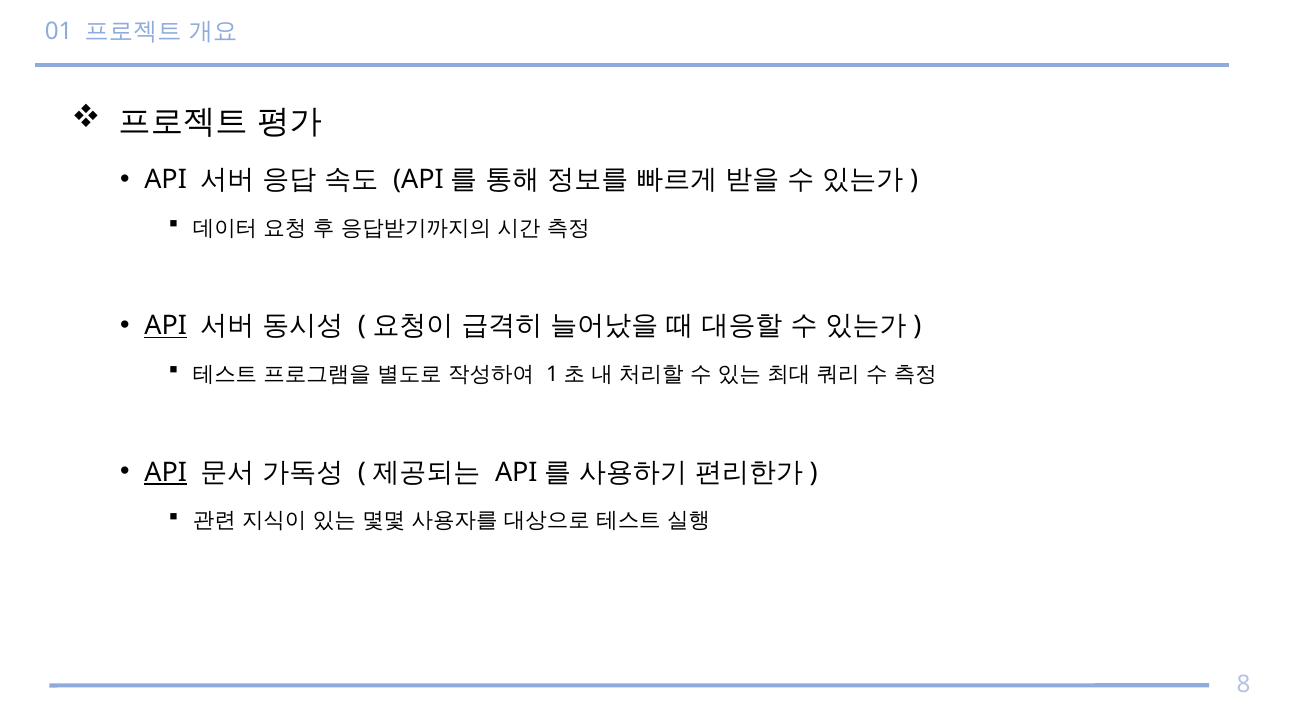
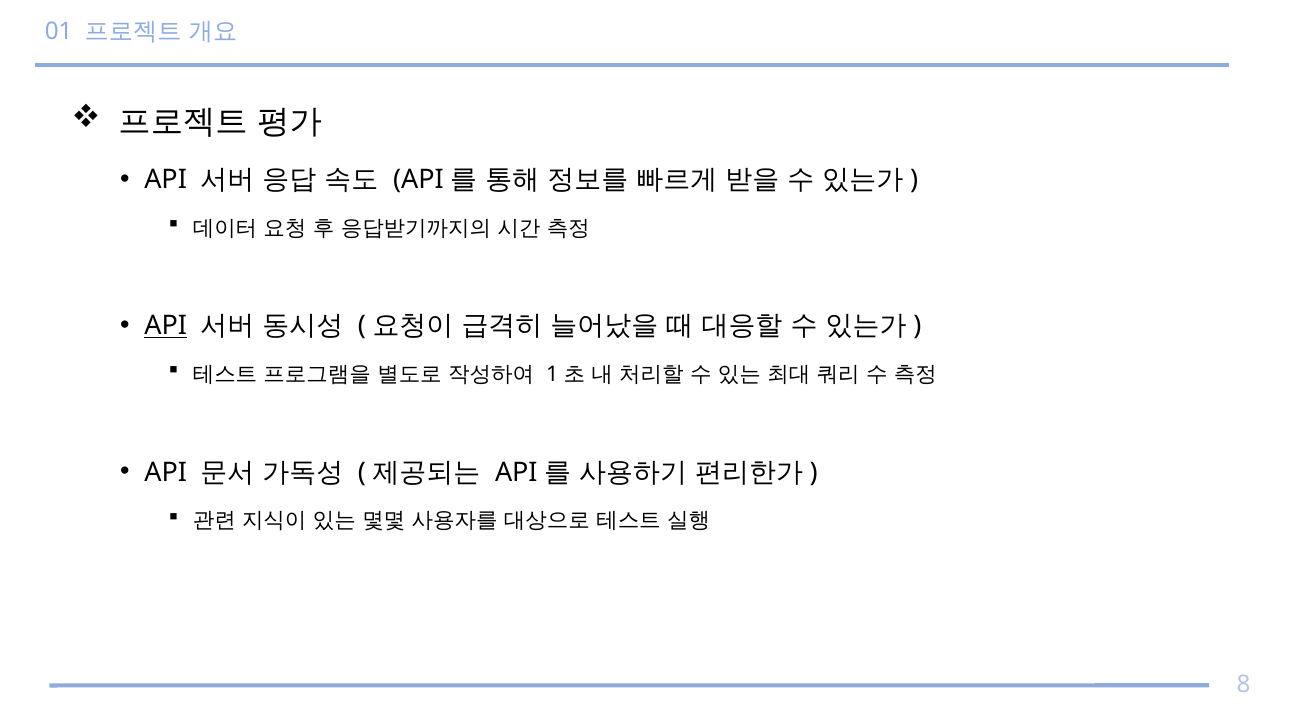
API underline: present -> none (166, 472)
